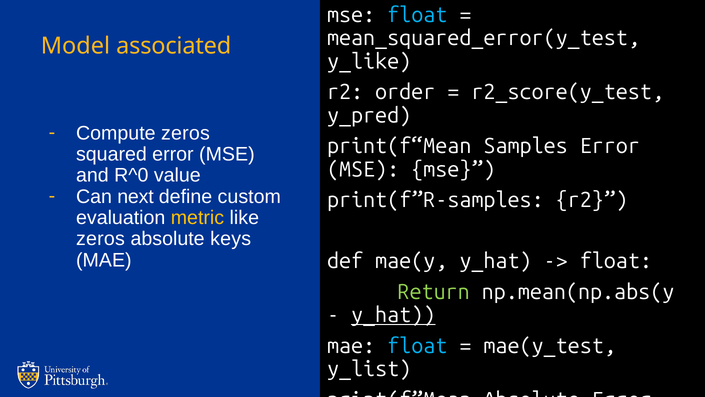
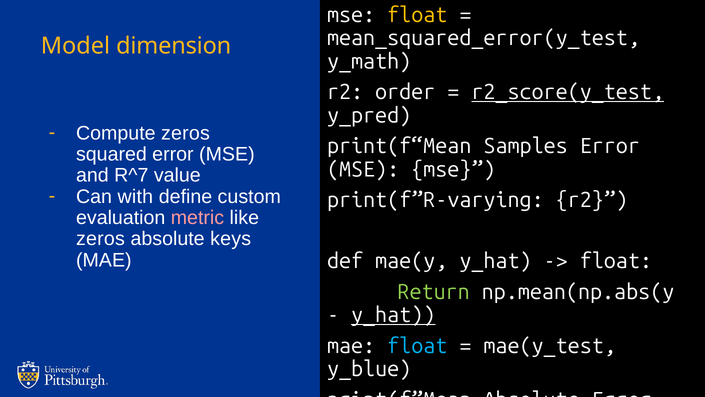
float colour: light blue -> yellow (417, 15)
associated: associated -> dimension (174, 46)
y_like: y_like -> y_math (369, 62)
r2_score(y_test underline: none -> present (568, 92)
R^0: R^0 -> R^7 (131, 175)
next: next -> with (135, 196)
print(f”R-samples: print(f”R-samples -> print(f”R-varying (435, 200)
metric colour: yellow -> pink (197, 218)
y_list: y_list -> y_blue (369, 369)
